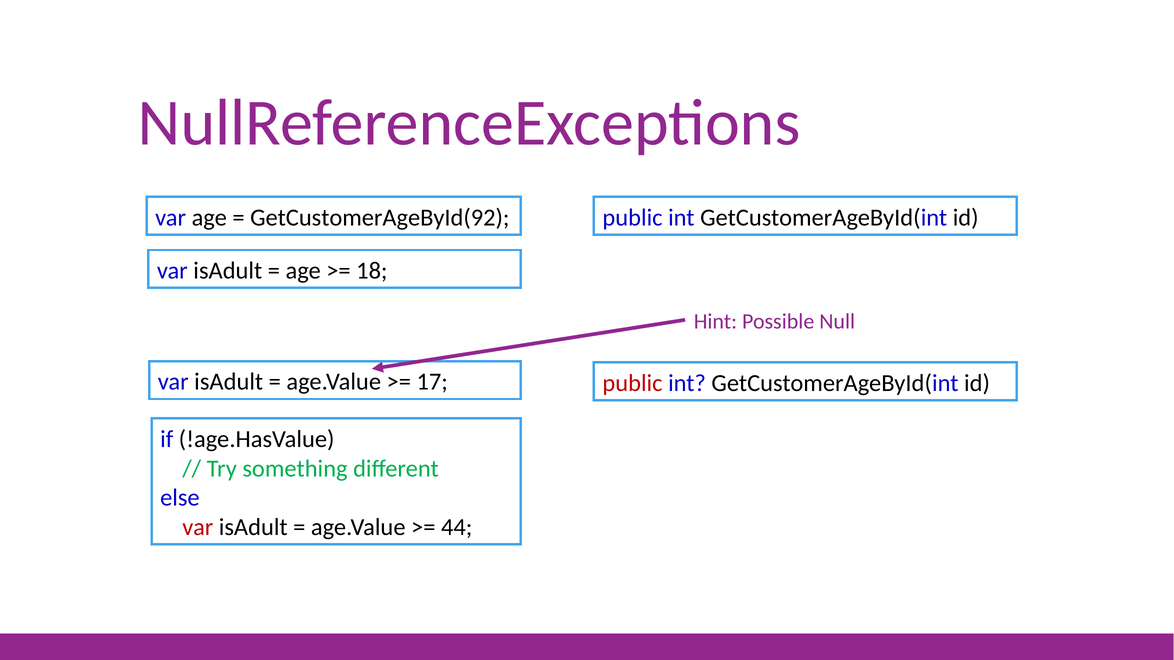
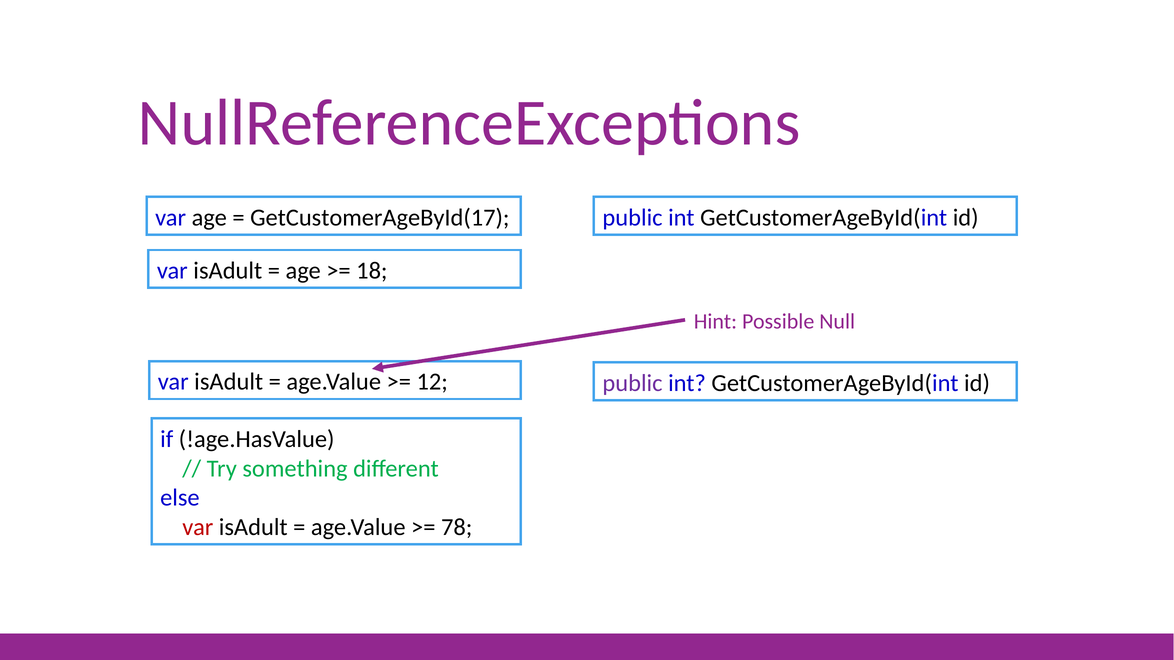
GetCustomerAgeById(92: GetCustomerAgeById(92 -> GetCustomerAgeById(17 (380, 218)
17: 17 -> 12 (432, 382)
public colour: red -> purple (633, 383)
44: 44 -> 78 (457, 527)
